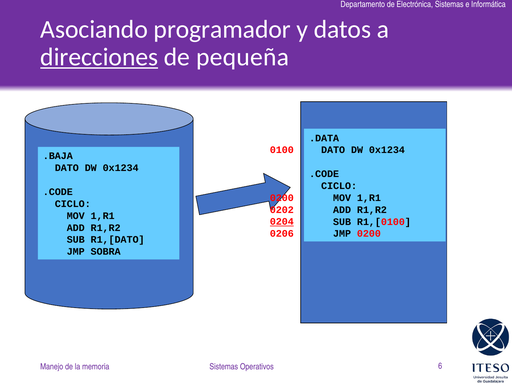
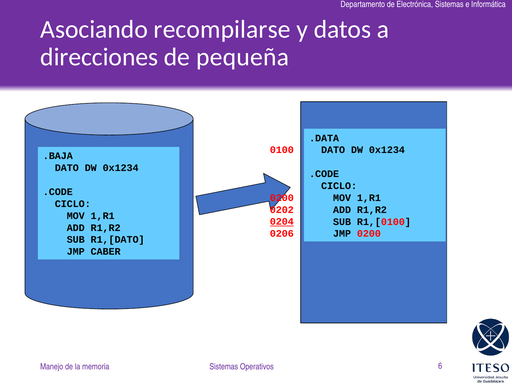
programador: programador -> recompilarse (222, 29)
direcciones underline: present -> none (99, 57)
SOBRA: SOBRA -> CABER (106, 252)
